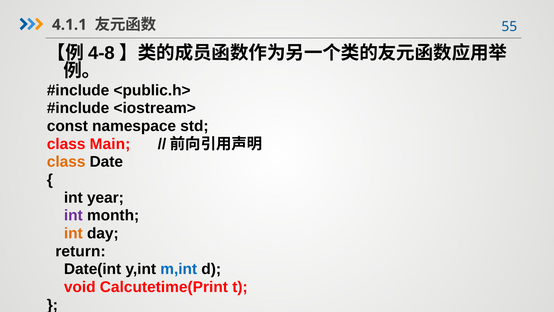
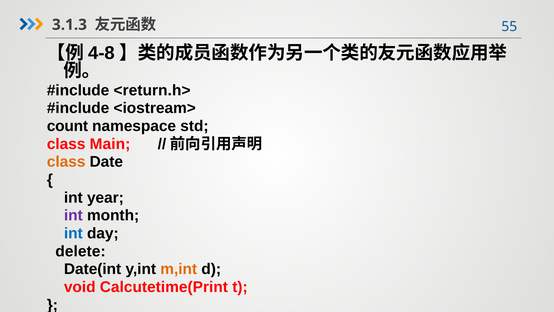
4.1.1: 4.1.1 -> 3.1.3 (69, 25)
<public.h>: <public.h> -> <return.h> (152, 90)
const: const -> count (67, 126)
int colour: orange -> blue (73, 233)
return: return -> delete (81, 251)
m,int colour: blue -> orange (179, 269)
